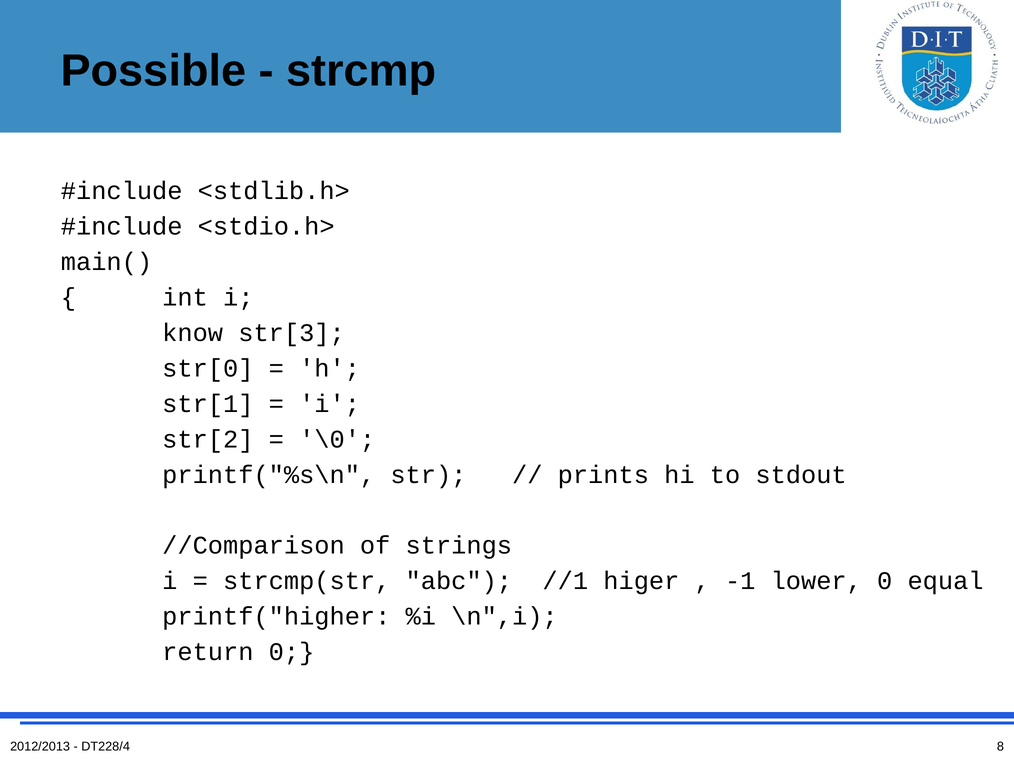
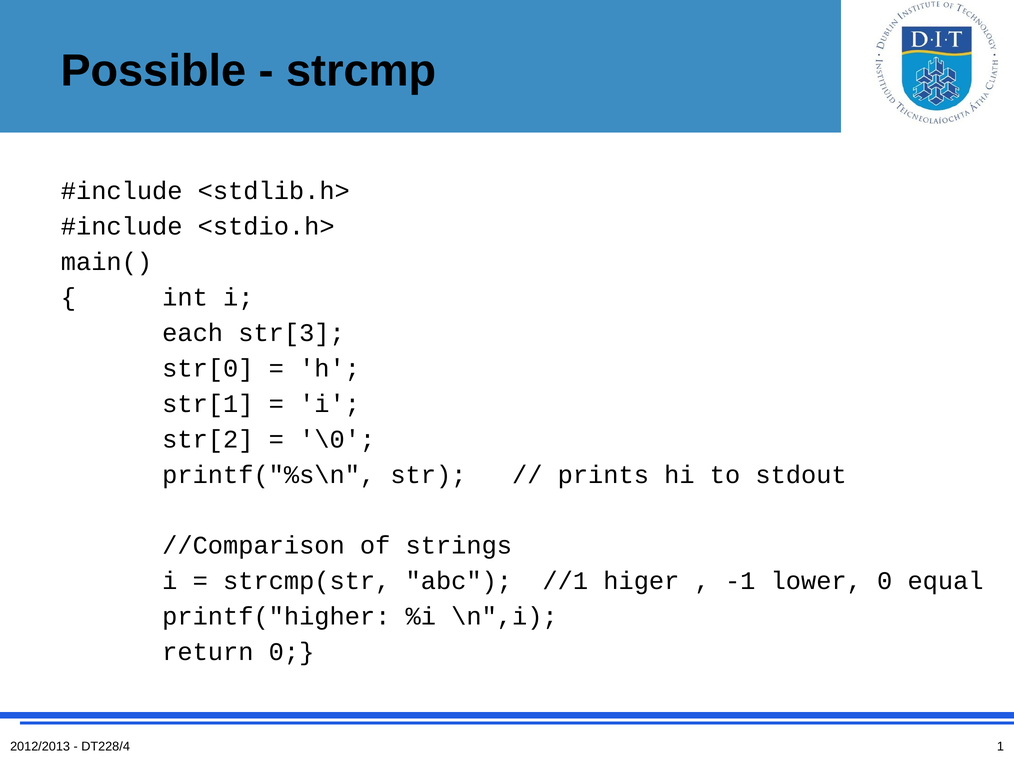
know: know -> each (193, 333)
8: 8 -> 1 (1000, 747)
